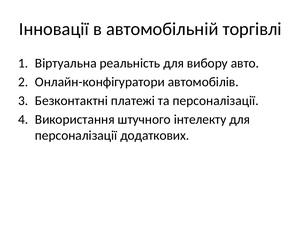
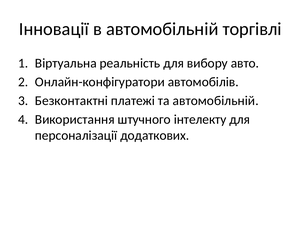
та персоналізації: персоналізації -> автомобільній (216, 101)
